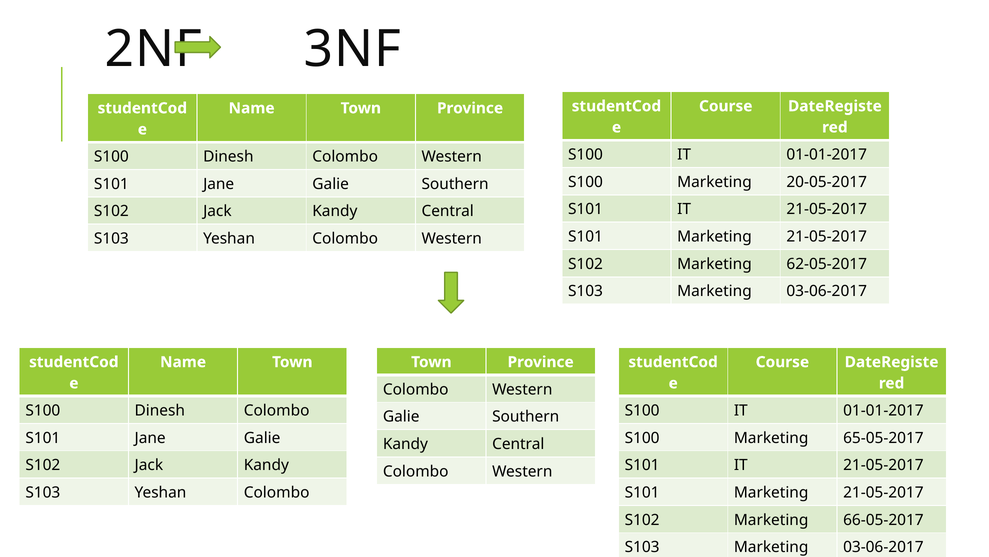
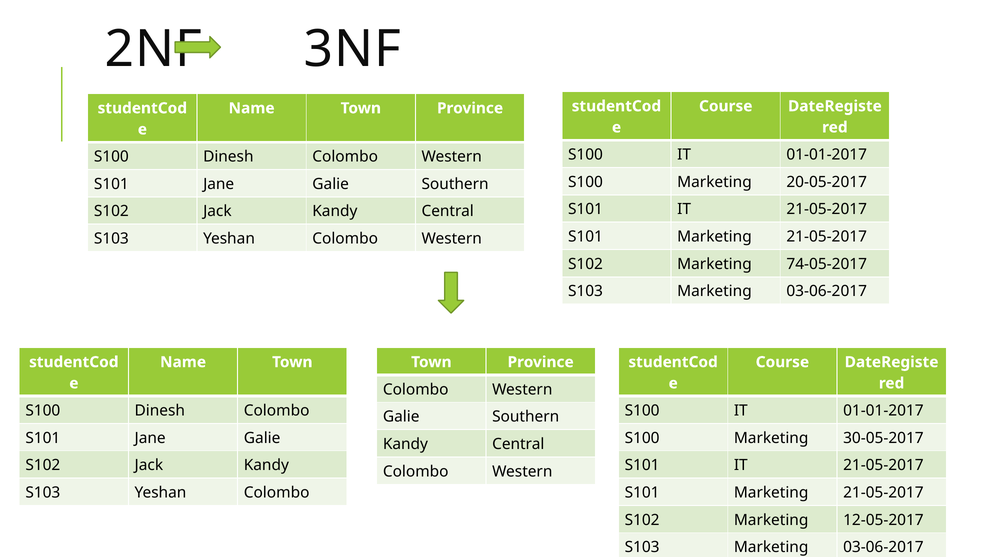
62-05-2017: 62-05-2017 -> 74-05-2017 (827, 264)
65-05-2017: 65-05-2017 -> 30-05-2017 (883, 437)
66-05-2017: 66-05-2017 -> 12-05-2017 (883, 519)
